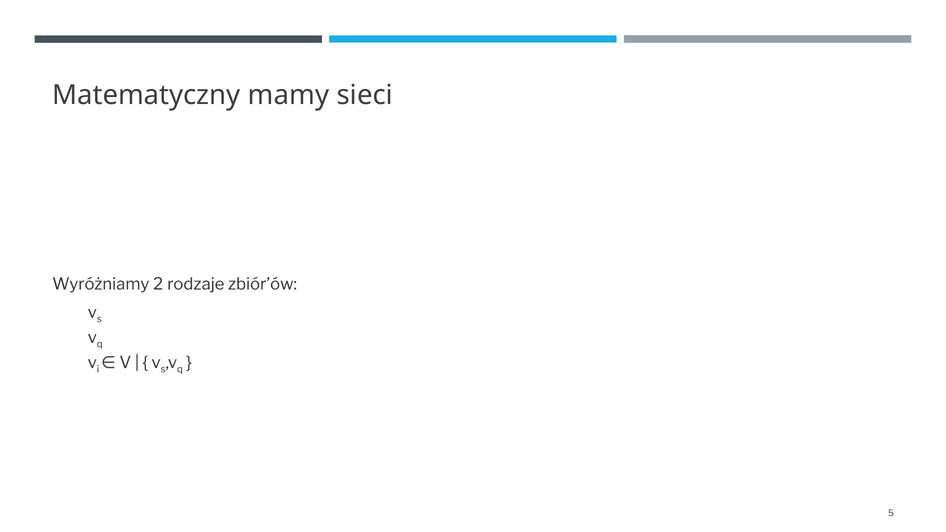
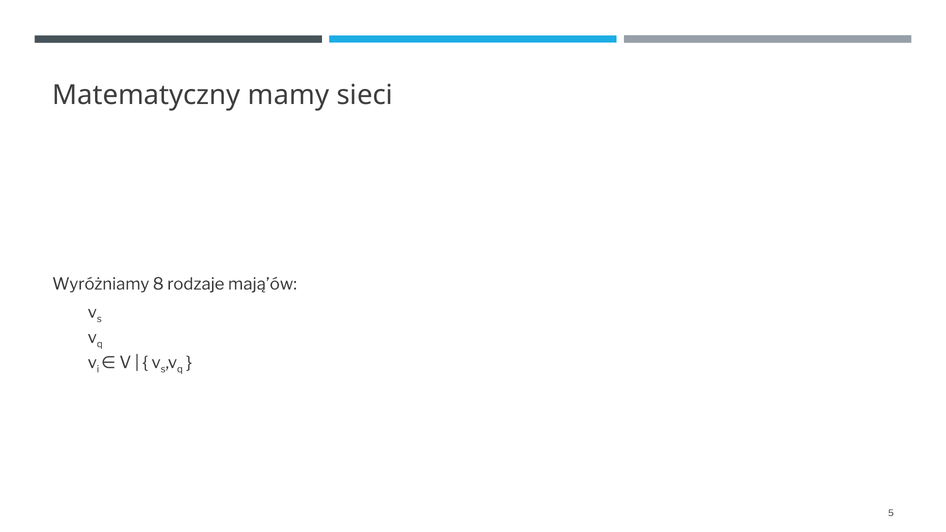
2: 2 -> 8 (158, 284)
zbiór’ów: zbiór’ów -> mają’ów (262, 284)
